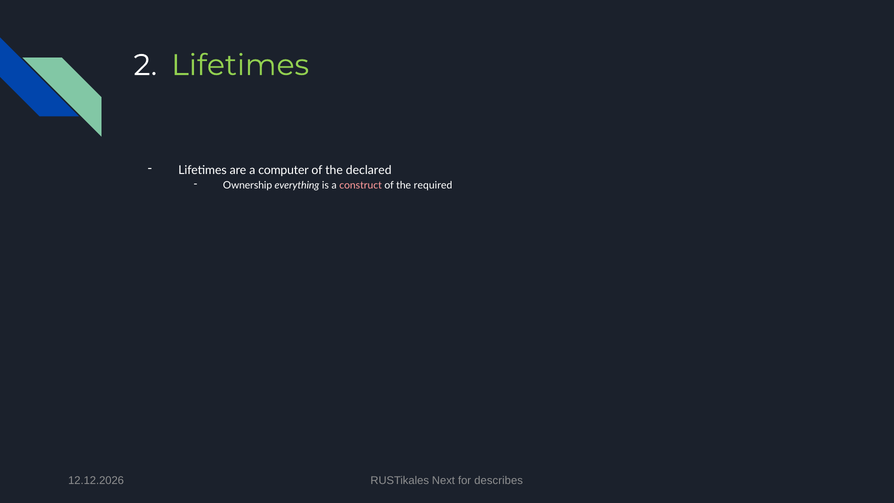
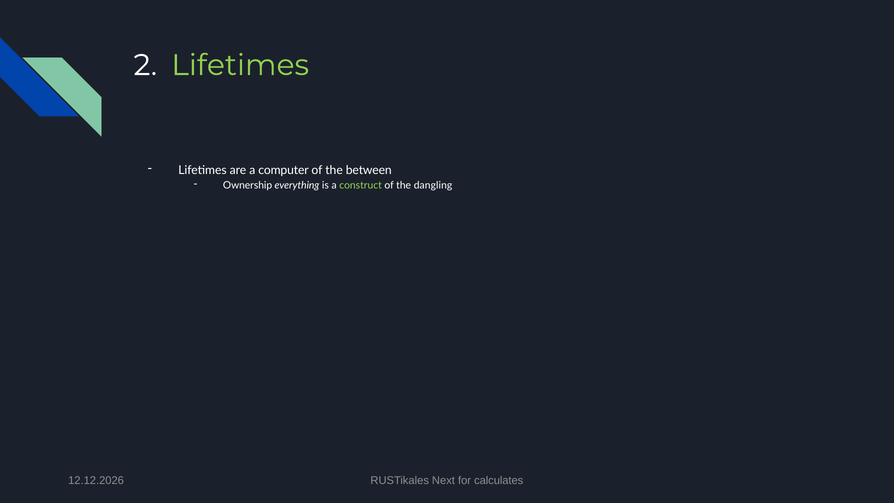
declared: declared -> between (369, 170)
construct colour: pink -> light green (361, 185)
required: required -> dangling (433, 185)
describes: describes -> calculates (499, 480)
